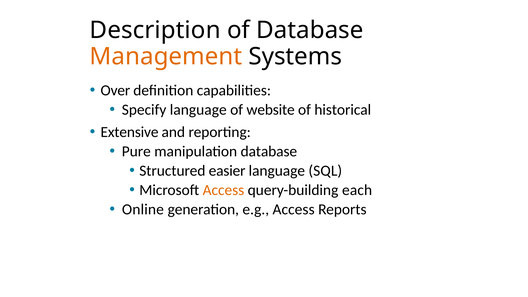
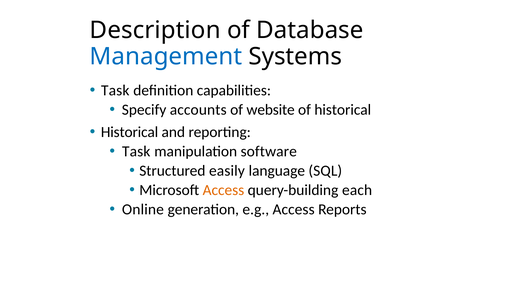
Management colour: orange -> blue (166, 56)
Over: Over -> Task (115, 90)
Specify language: language -> accounts (198, 110)
Extensive: Extensive -> Historical (130, 132)
Pure: Pure -> Task (136, 151)
manipulation database: database -> software (269, 151)
easier: easier -> easily (227, 171)
